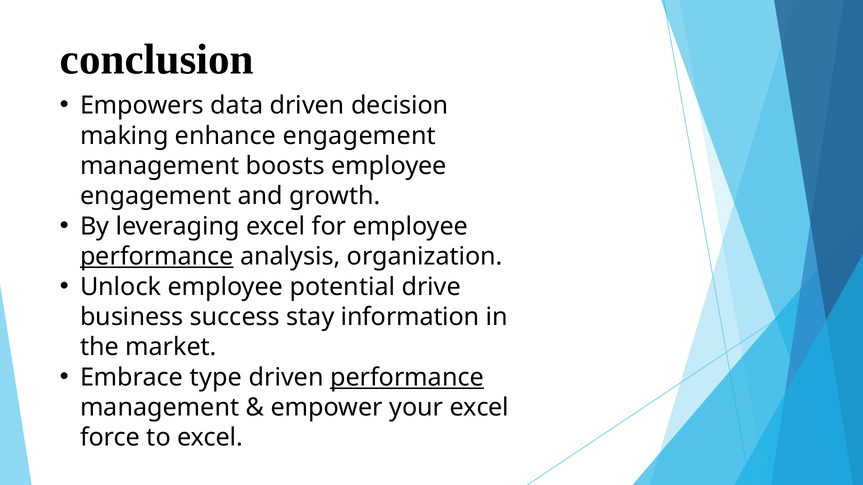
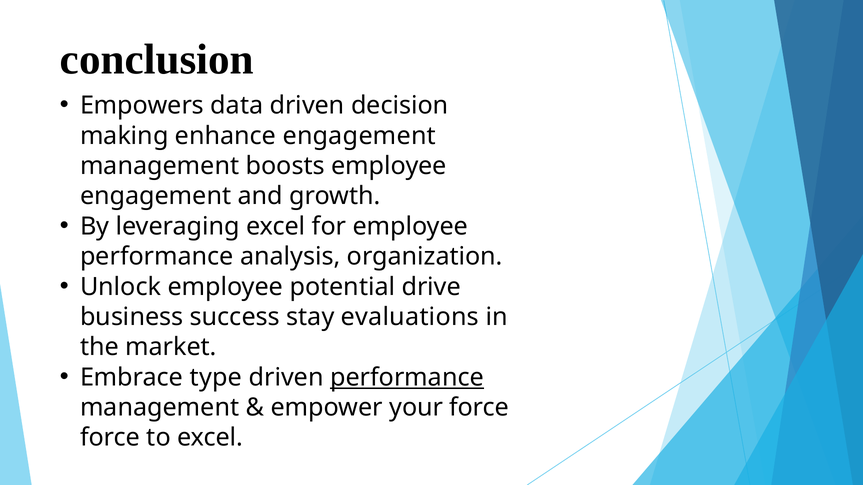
performance underline: present -> none (157, 257)
information: information -> evaluations (410, 317)
your excel: excel -> force (479, 408)
